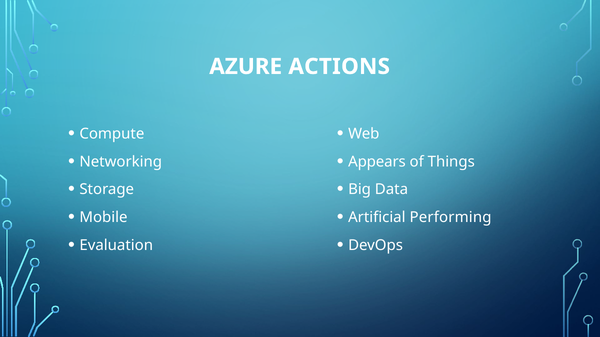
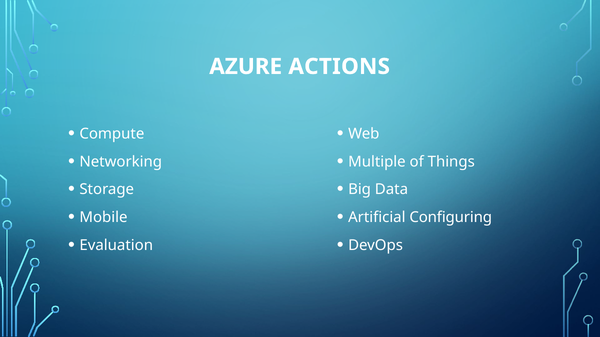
Appears: Appears -> Multiple (377, 162)
Performing: Performing -> Configuring (451, 218)
